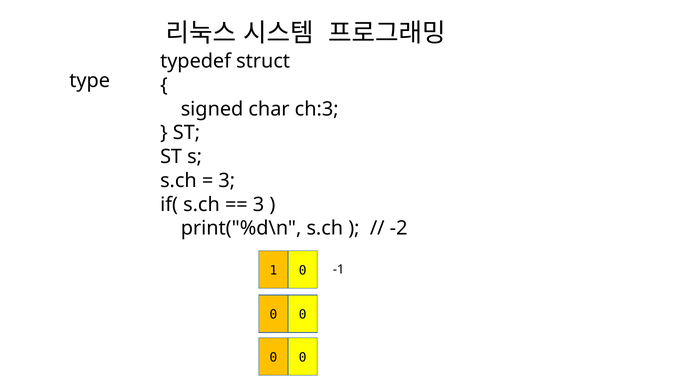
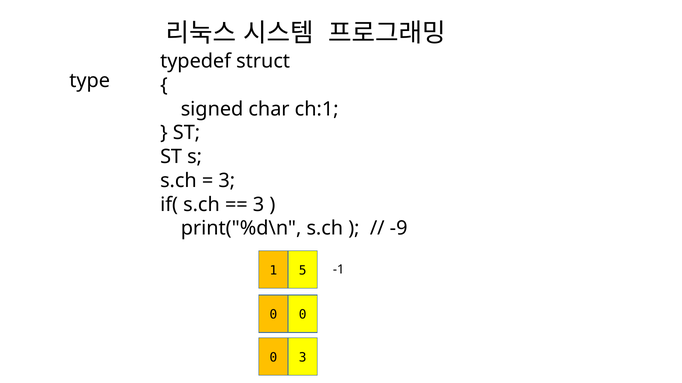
ch:3: ch:3 -> ch:1 (317, 109)
-2: -2 -> -9 (399, 229)
1 0: 0 -> 5 (303, 271)
0: 0 -> 3 (303, 358)
